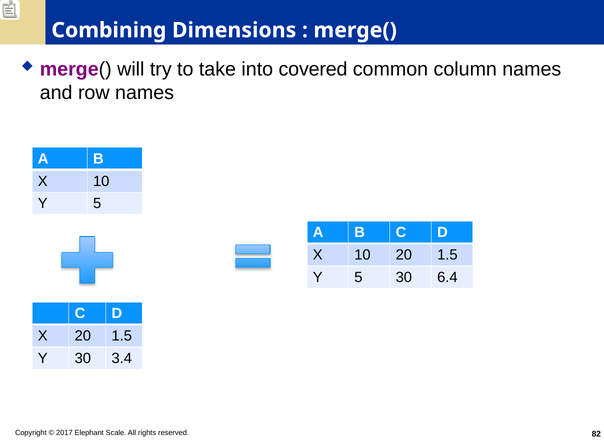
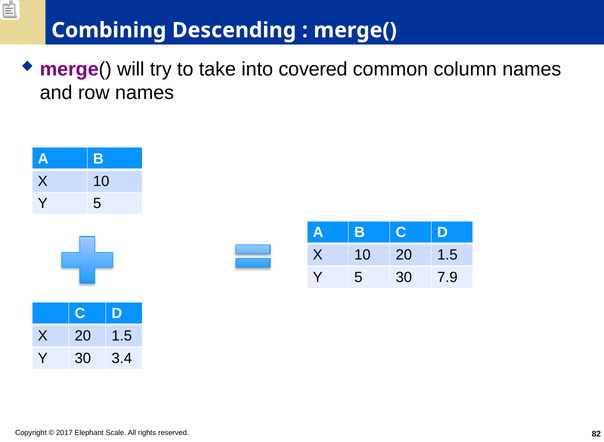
Dimensions: Dimensions -> Descending (234, 30)
6.4: 6.4 -> 7.9 (447, 277)
